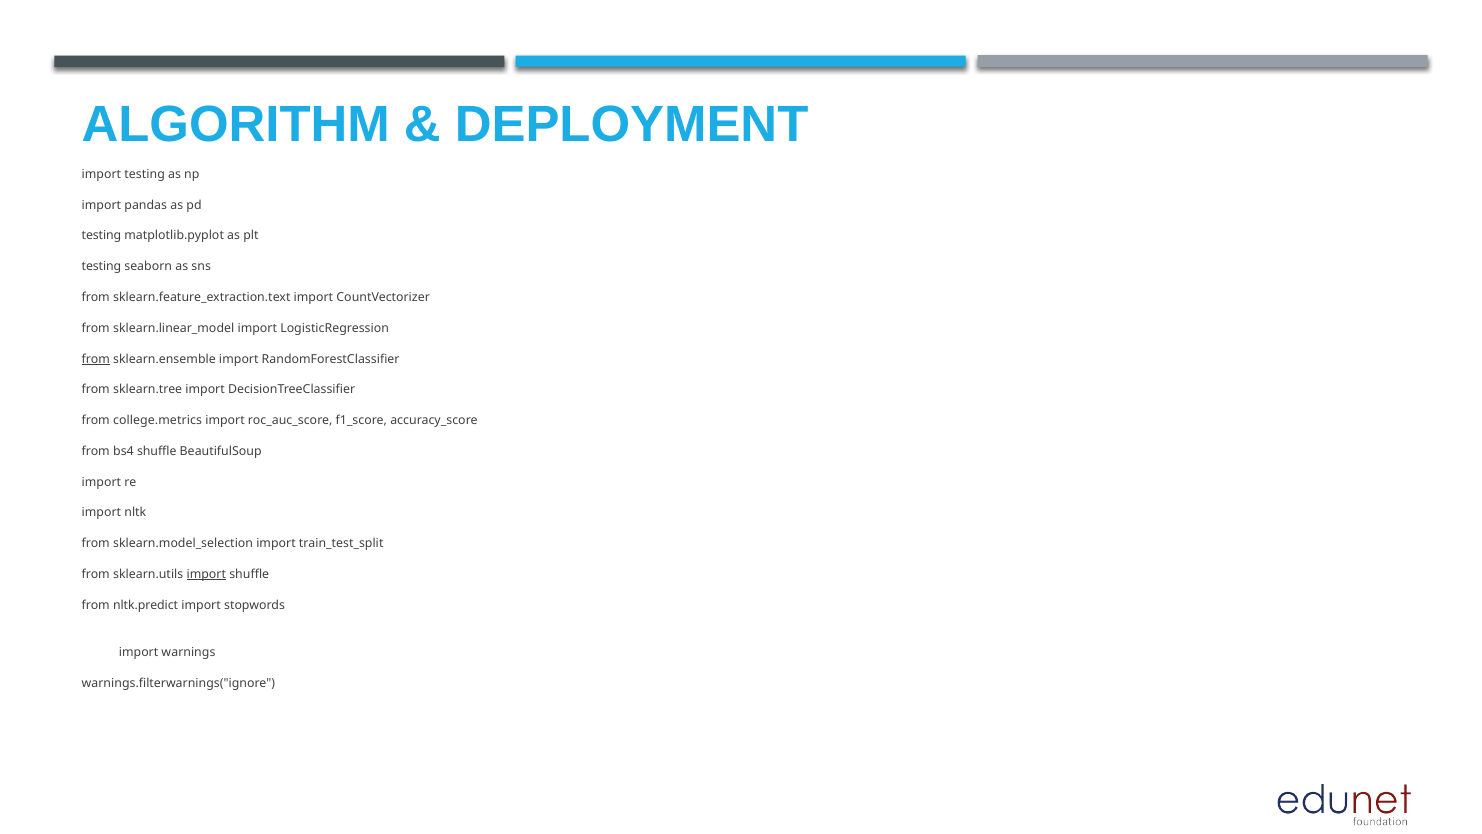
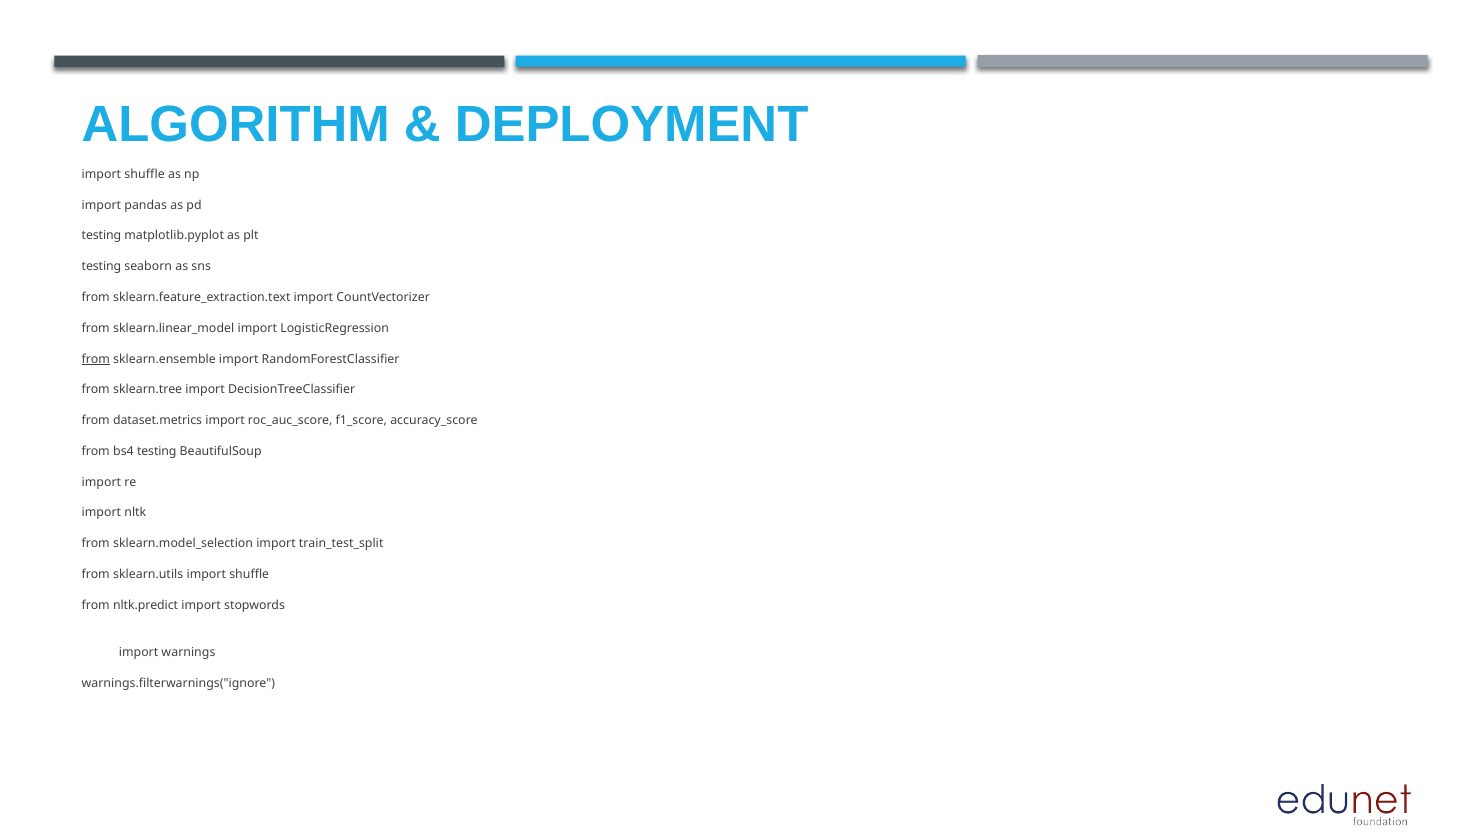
testing: testing -> shuffle (145, 174)
college.metrics: college.metrics -> dataset.metrics (158, 420)
bs4 shuffle: shuffle -> testing (157, 451)
import underline: present -> none (206, 574)
